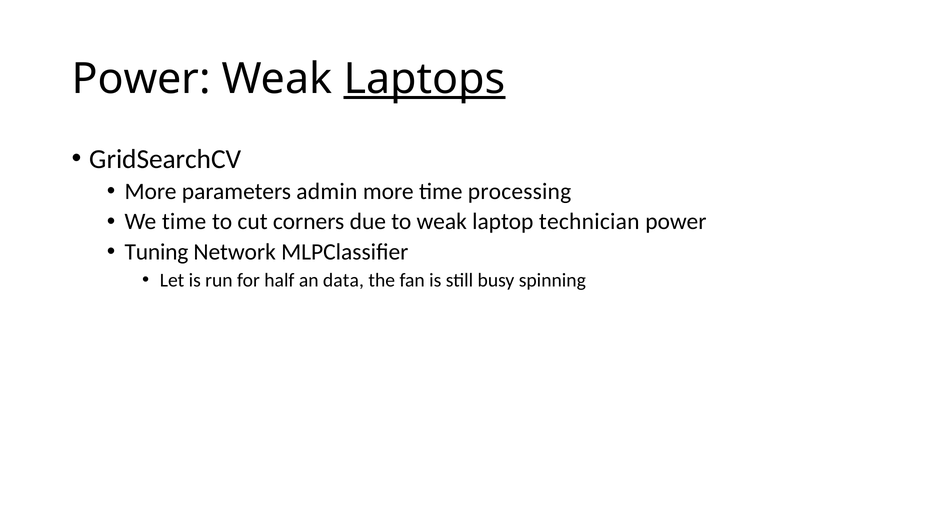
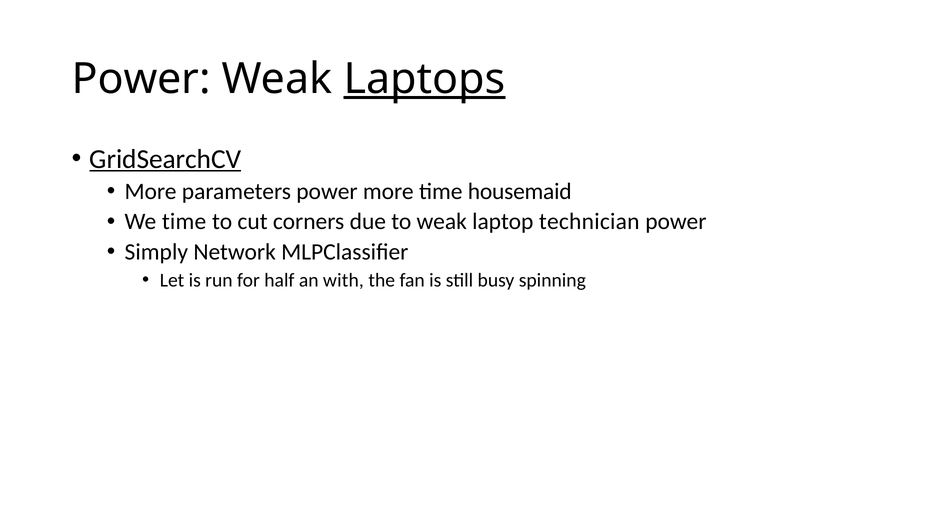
GridSearchCV underline: none -> present (165, 159)
parameters admin: admin -> power (327, 191)
processing: processing -> housemaid (520, 191)
Tuning: Tuning -> Simply (156, 252)
data: data -> with (343, 280)
